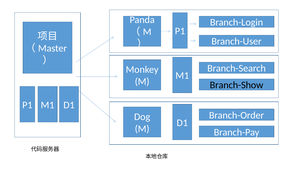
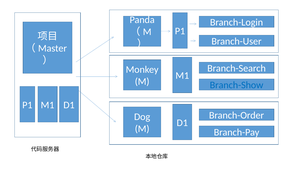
Branch-Show colour: black -> blue (237, 85)
